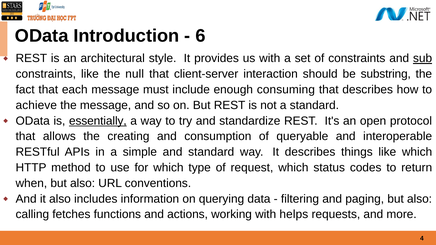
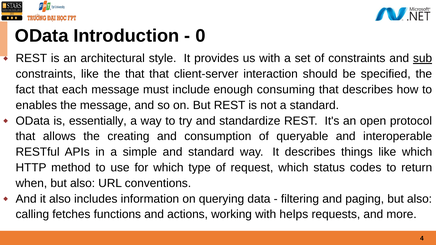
6: 6 -> 0 (200, 36)
the null: null -> that (135, 74)
substring: substring -> specified (386, 74)
achieve: achieve -> enables (36, 105)
essentially underline: present -> none (98, 121)
